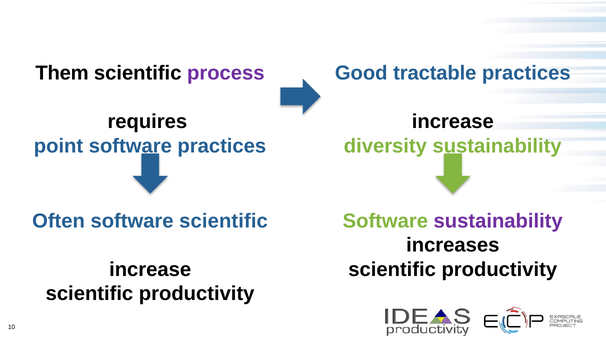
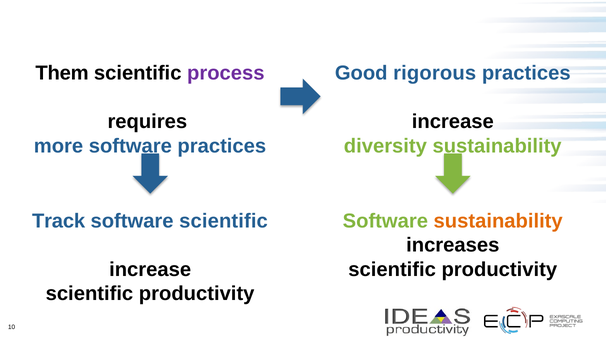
tractable: tractable -> rigorous (435, 73)
point: point -> more (59, 146)
Often: Often -> Track (59, 221)
sustainability colour: purple -> orange (498, 221)
